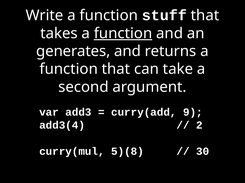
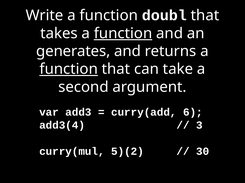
stuff: stuff -> doubl (164, 15)
function underline: none -> present (69, 69)
9: 9 -> 6 (193, 113)
2: 2 -> 3 (199, 126)
5)(8: 5)(8 -> 5)(2 (127, 152)
